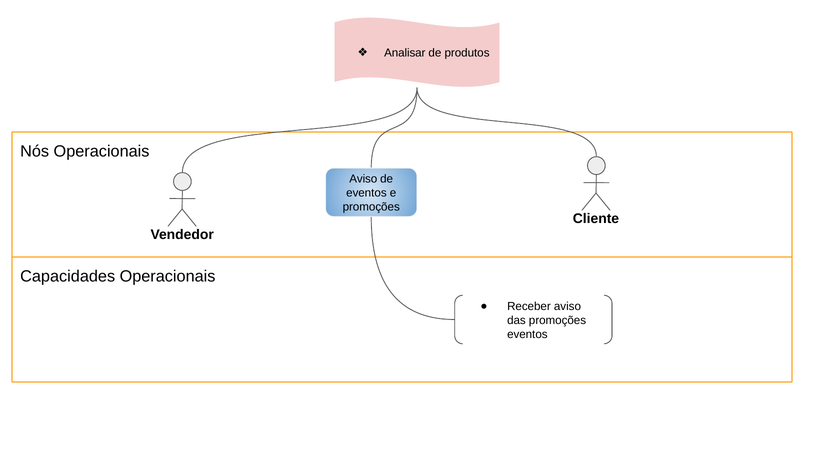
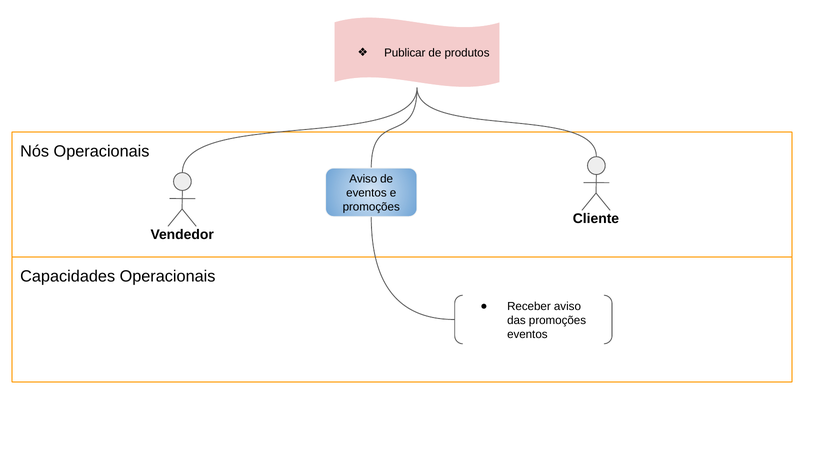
Analisar: Analisar -> Publicar (405, 53)
